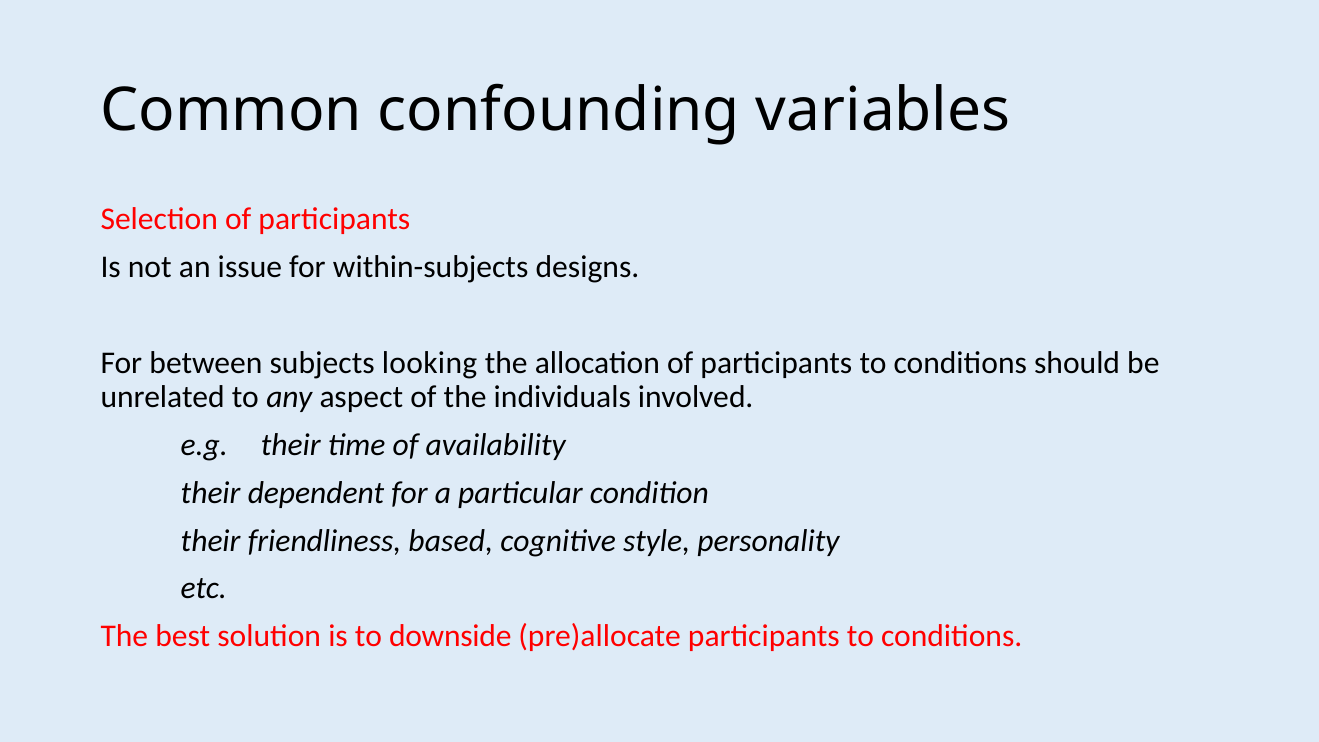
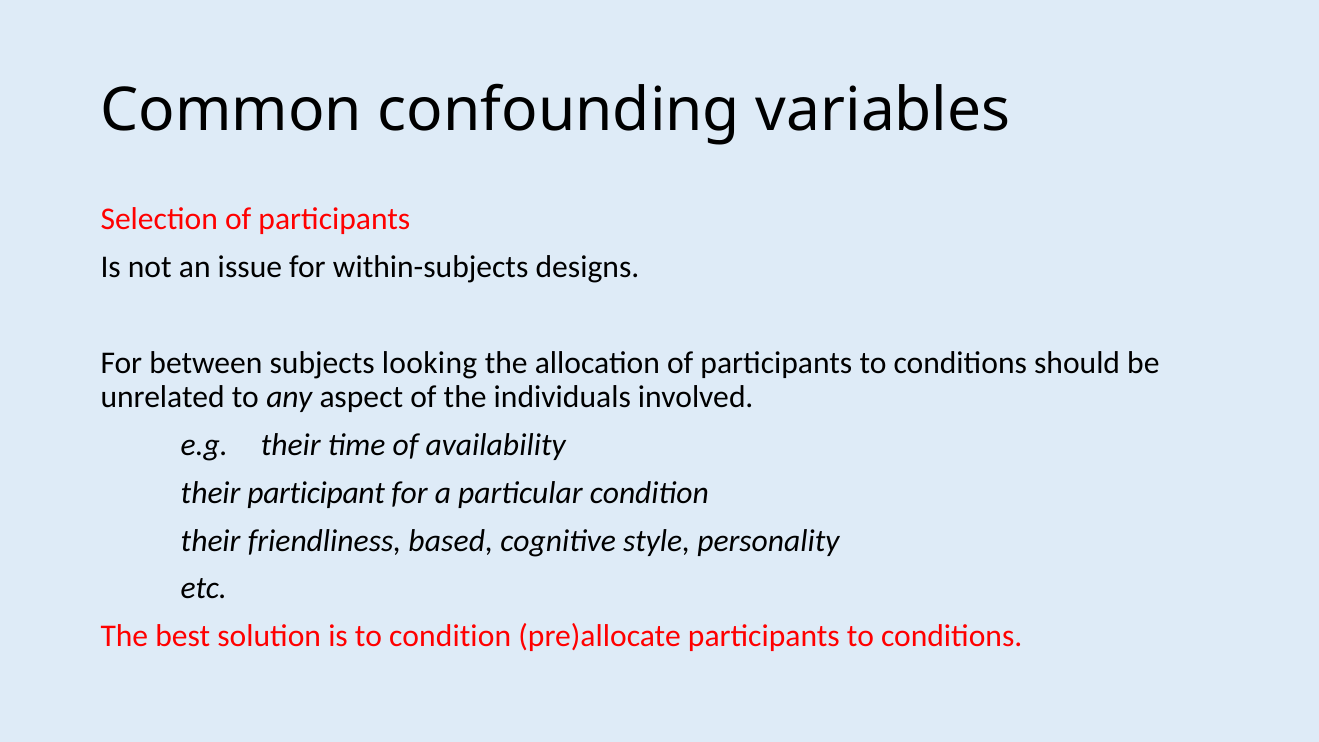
dependent: dependent -> participant (316, 493)
to downside: downside -> condition (450, 636)
